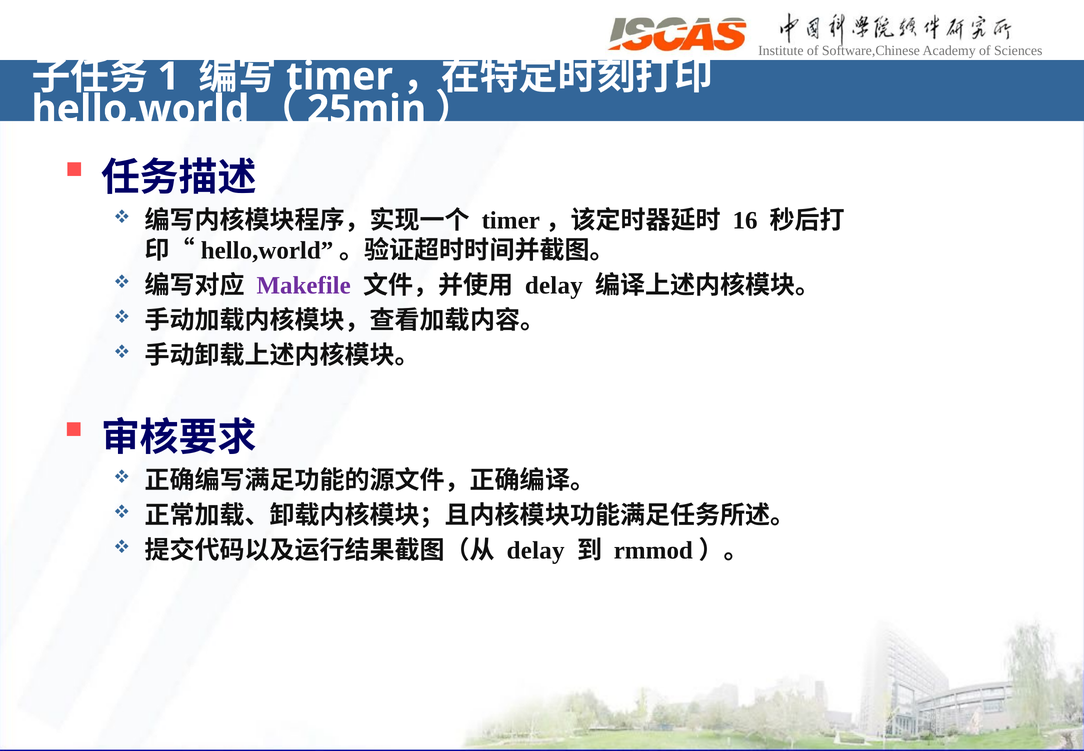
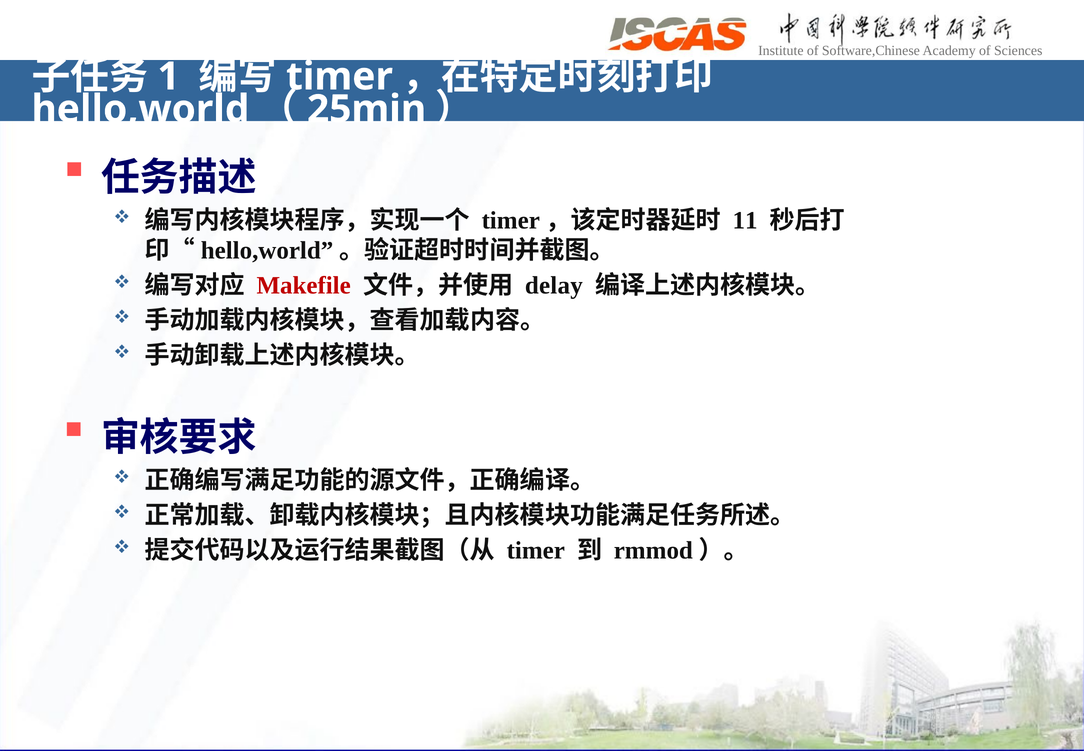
16: 16 -> 11 (745, 220)
Makefile colour: purple -> red (304, 285)
delay: delay -> timer (536, 550)
